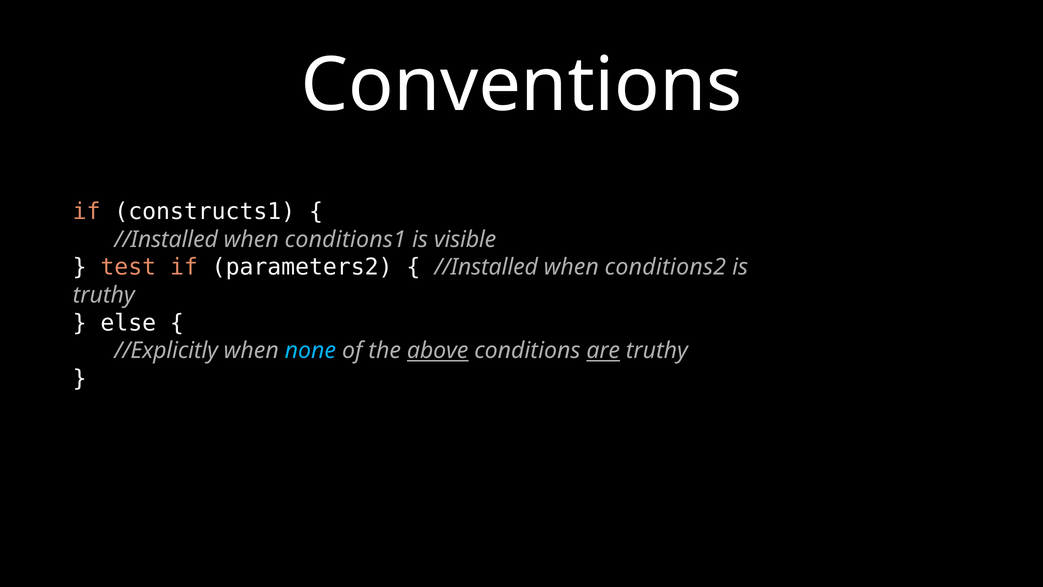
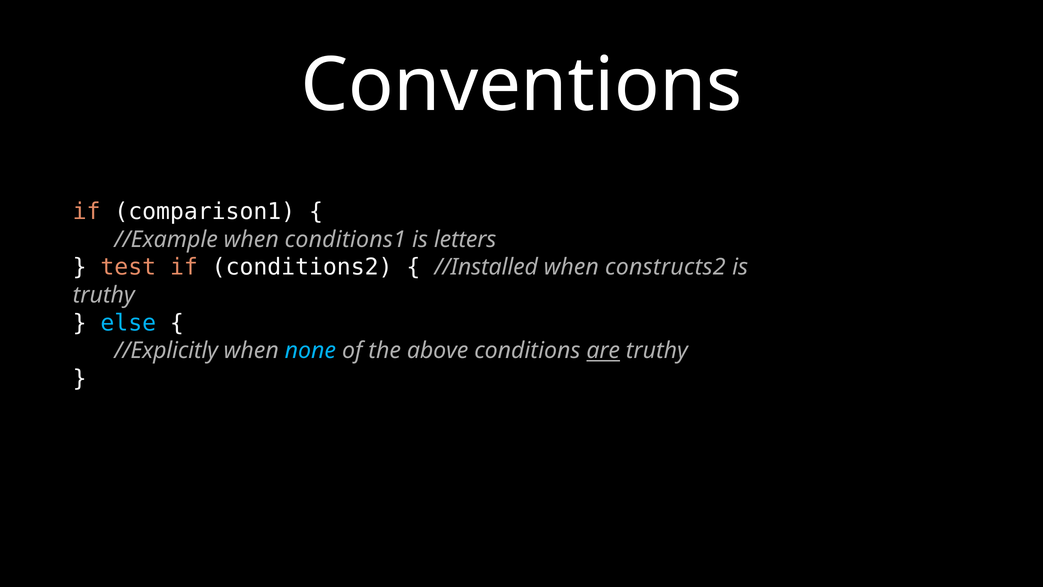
constructs1: constructs1 -> comparison1 (205, 212)
//Installed: //Installed -> //Example (166, 239)
visible: visible -> letters (465, 239)
parameters2: parameters2 -> conditions2 (302, 267)
conditions2: conditions2 -> constructs2 (665, 267)
else colour: white -> light blue (128, 323)
above underline: present -> none (438, 351)
